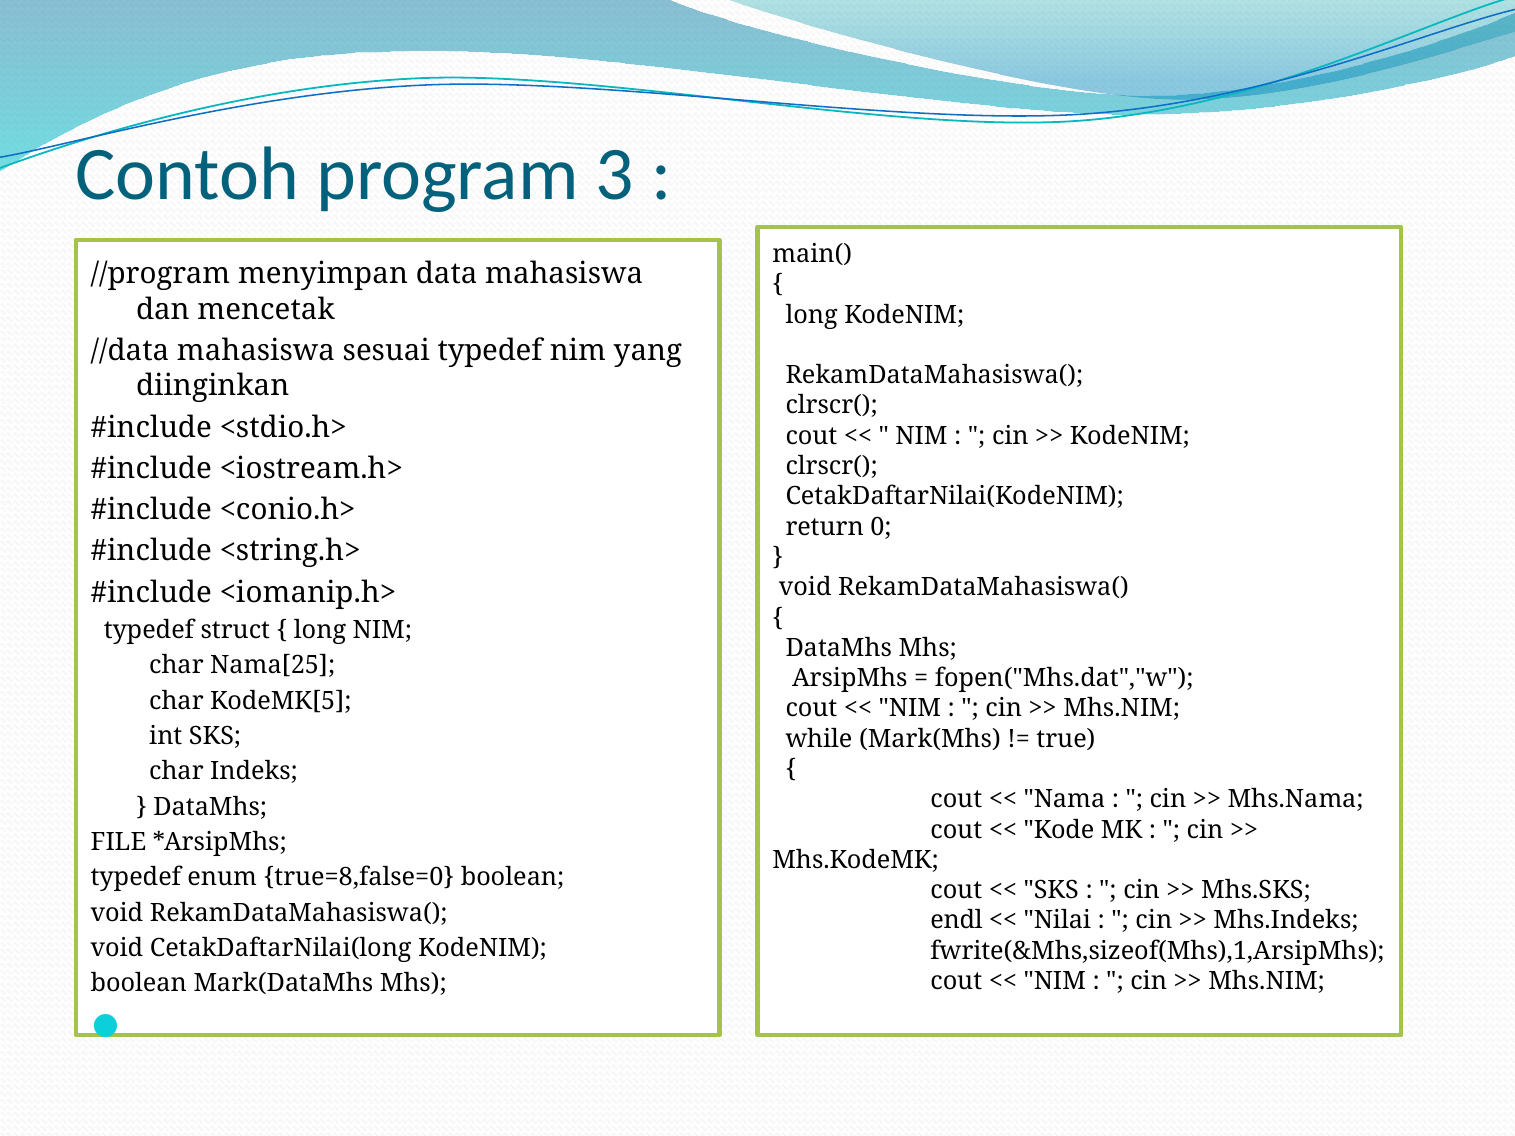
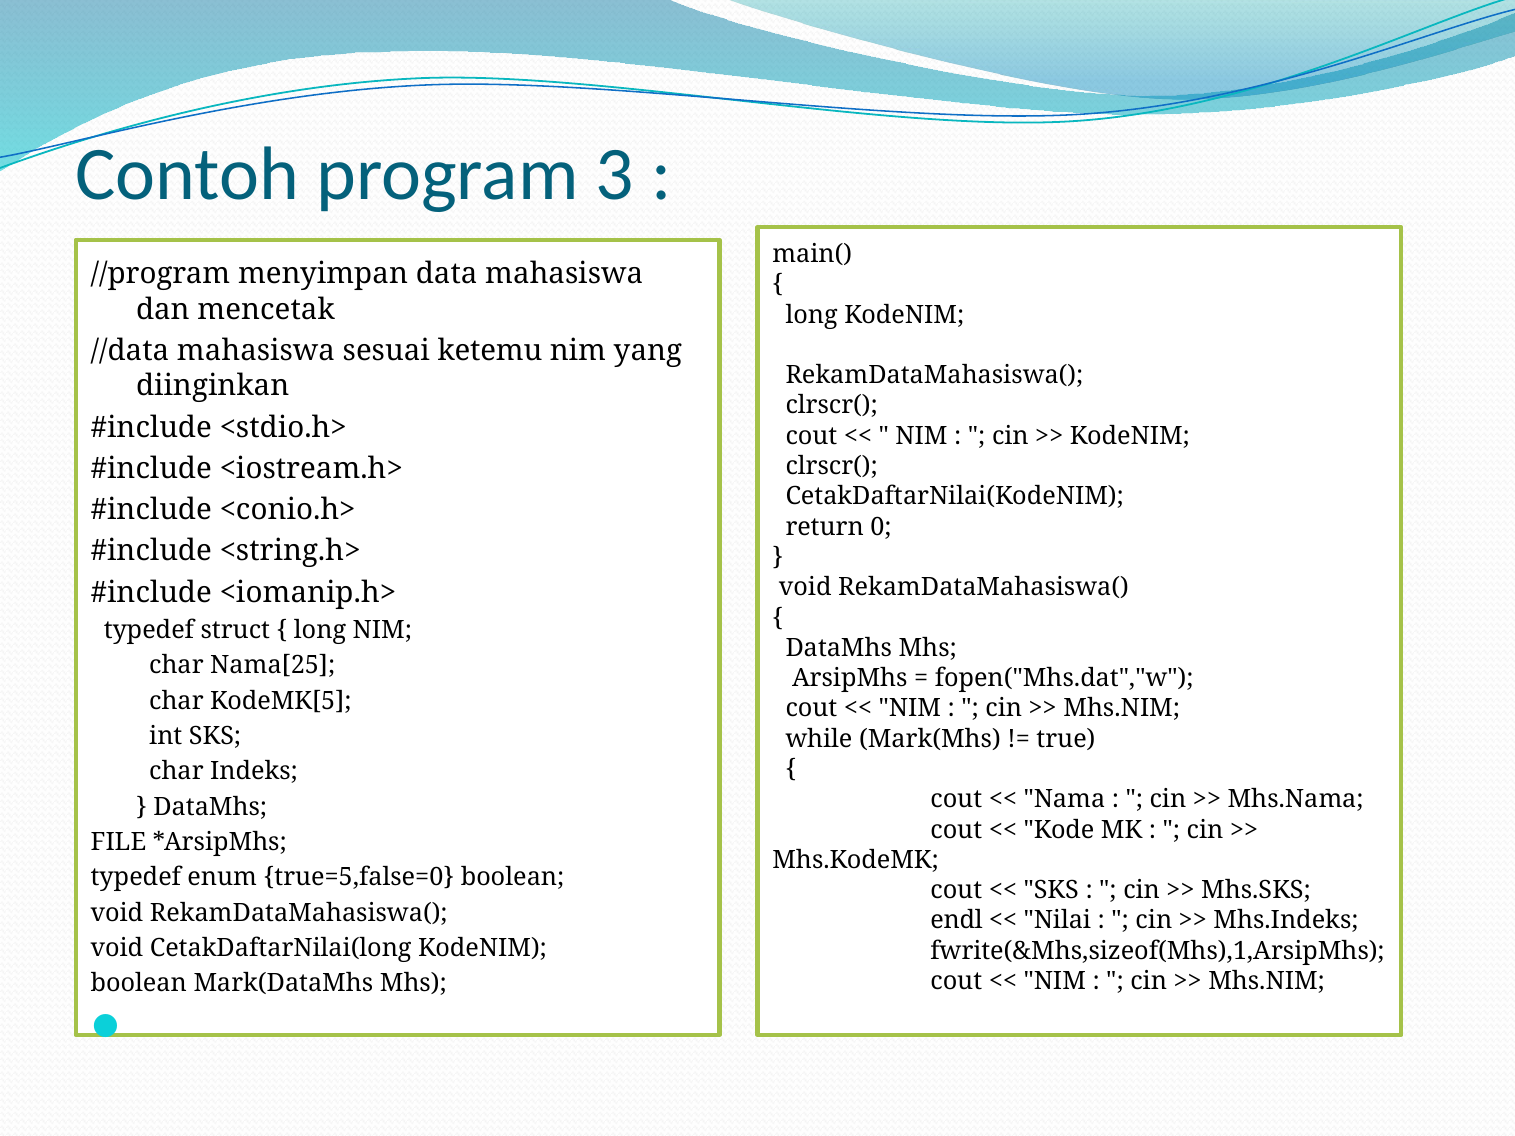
sesuai typedef: typedef -> ketemu (490, 351)
true=8,false=0: true=8,false=0 -> true=5,false=0 (359, 878)
